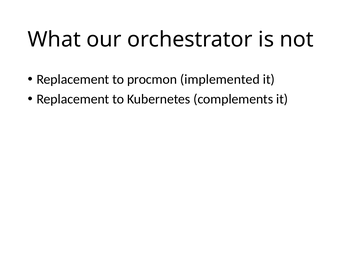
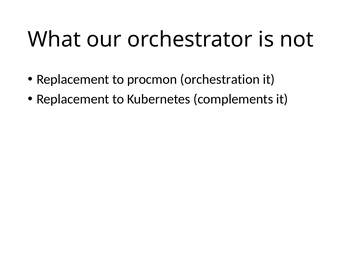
implemented: implemented -> orchestration (220, 79)
